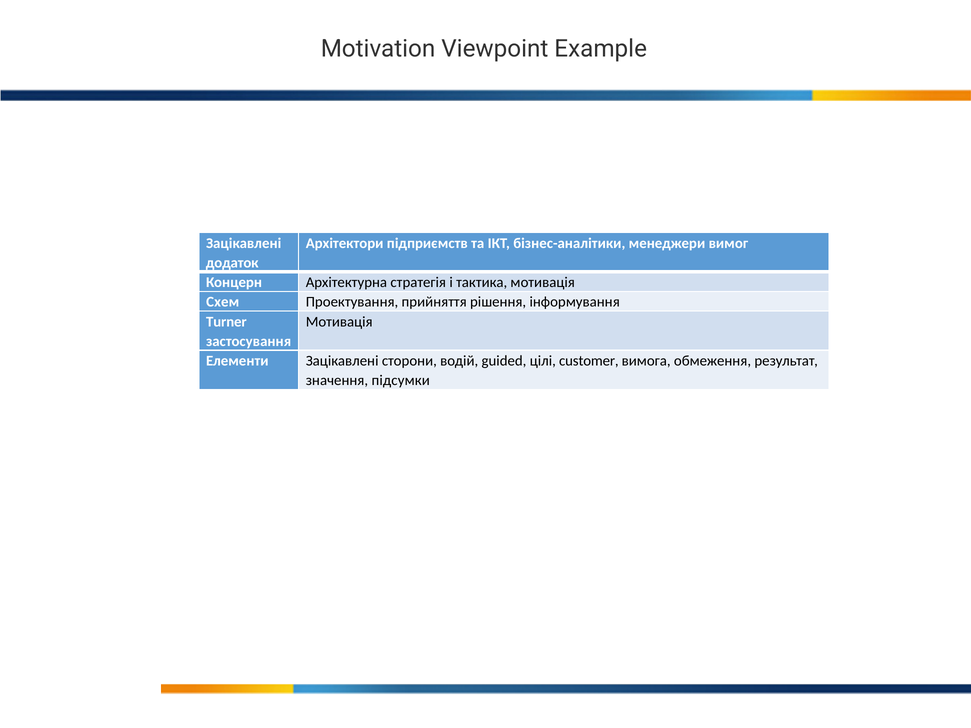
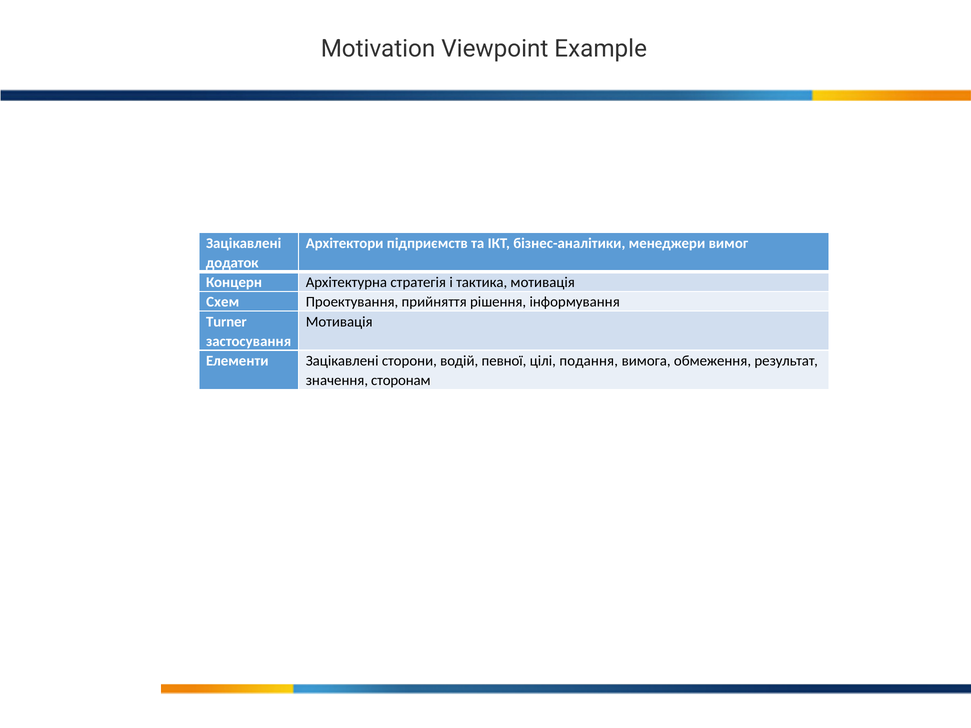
guided: guided -> певної (504, 361)
customer: customer -> подання (589, 361)
підсумки: підсумки -> сторонам (401, 381)
